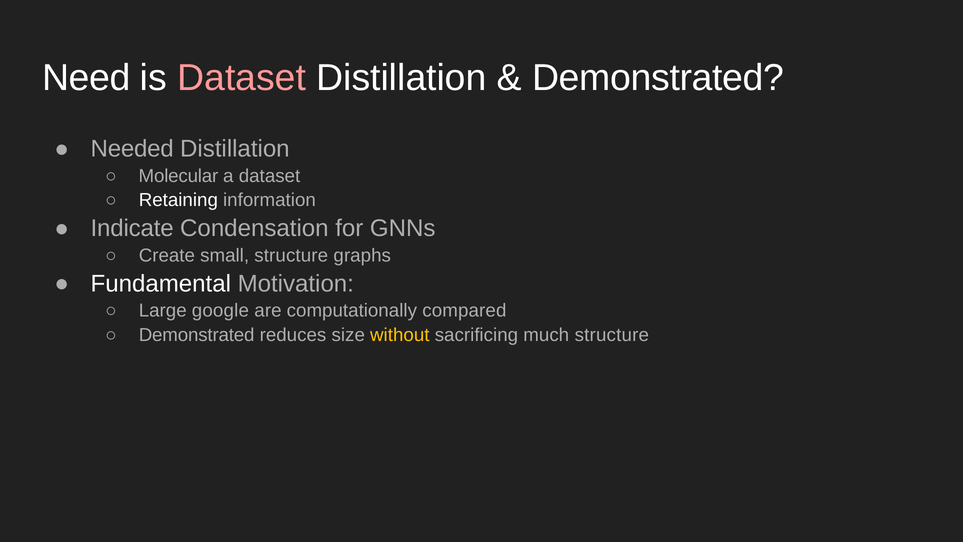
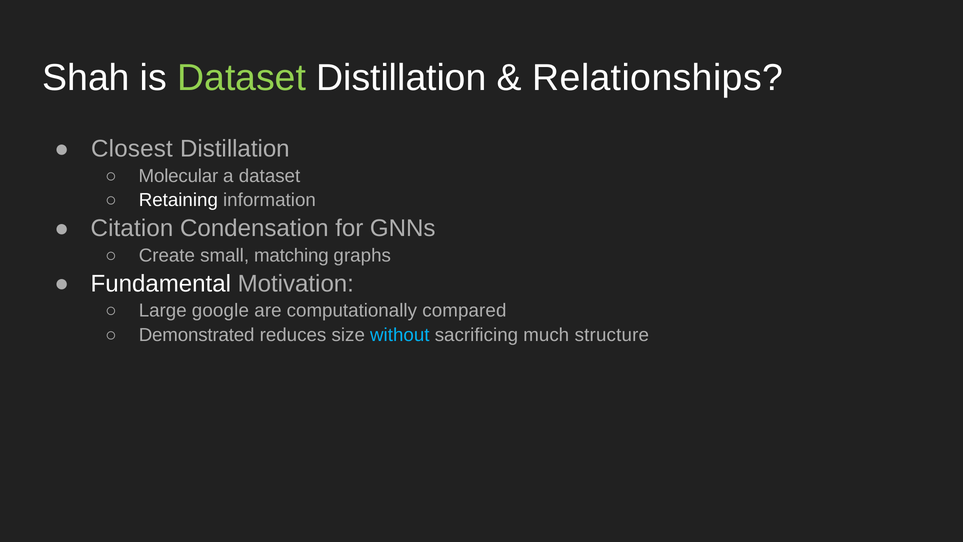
Need: Need -> Shah (86, 78)
Dataset colour: pink -> light green (242, 78)
Demonstrated: Demonstrated -> Relationships (658, 78)
Needed: Needed -> Closest (132, 149)
Indicate: Indicate -> Citation (132, 228)
small structure: structure -> matching (291, 255)
without colour: yellow -> light blue (400, 335)
